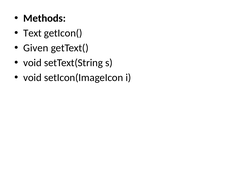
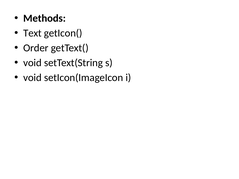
Given: Given -> Order (36, 48)
